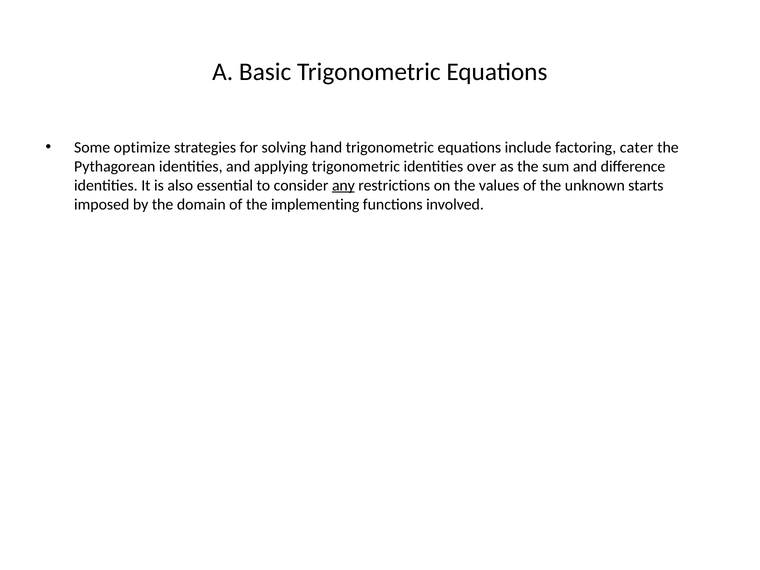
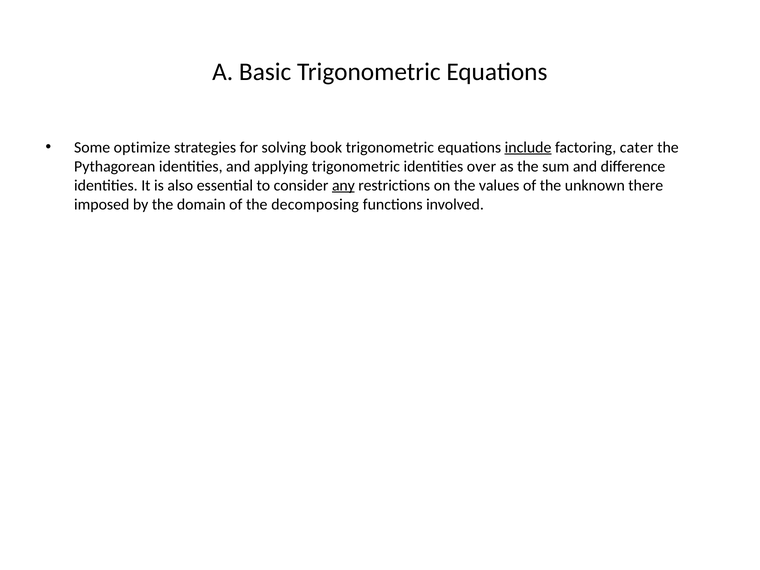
hand: hand -> book (326, 147)
include underline: none -> present (528, 147)
starts: starts -> there (646, 185)
implementing: implementing -> decomposing (315, 204)
